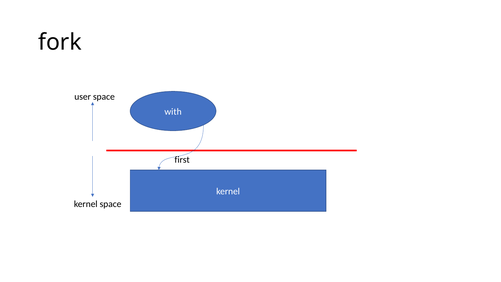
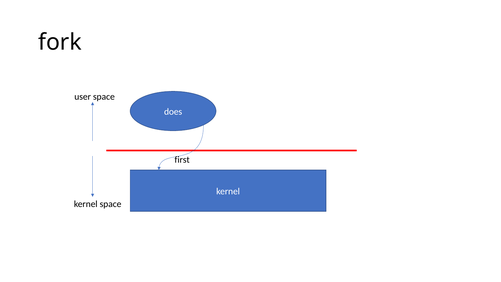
with: with -> does (173, 112)
